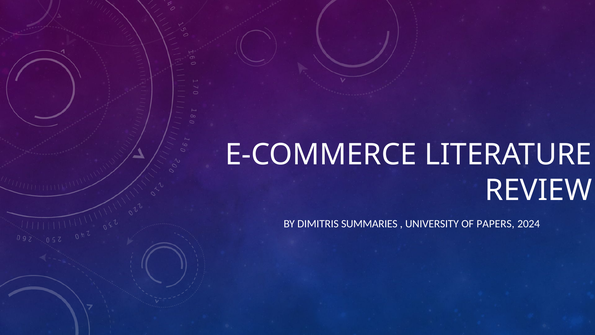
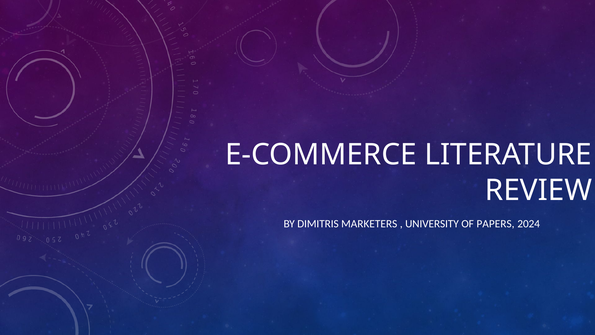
SUMMARIES: SUMMARIES -> MARKETERS (369, 224)
